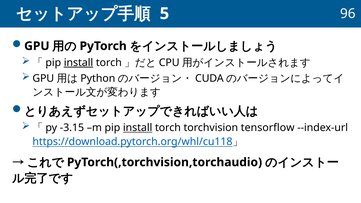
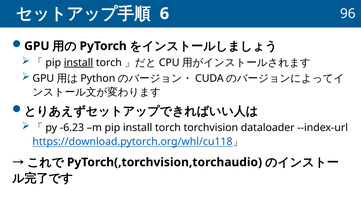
5: 5 -> 6 (164, 14)
-3.15: -3.15 -> -6.23 (72, 128)
install underline: present -> none (138, 128)
tensorflow: tensorflow -> dataloader (268, 128)
